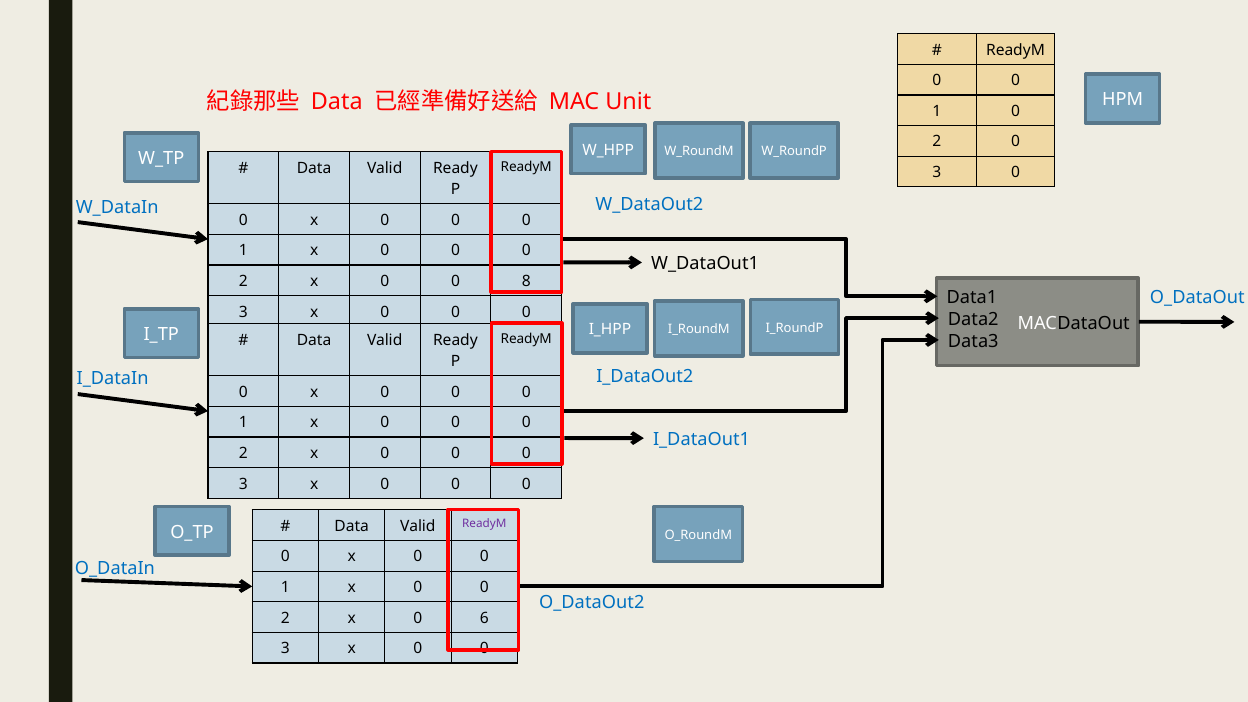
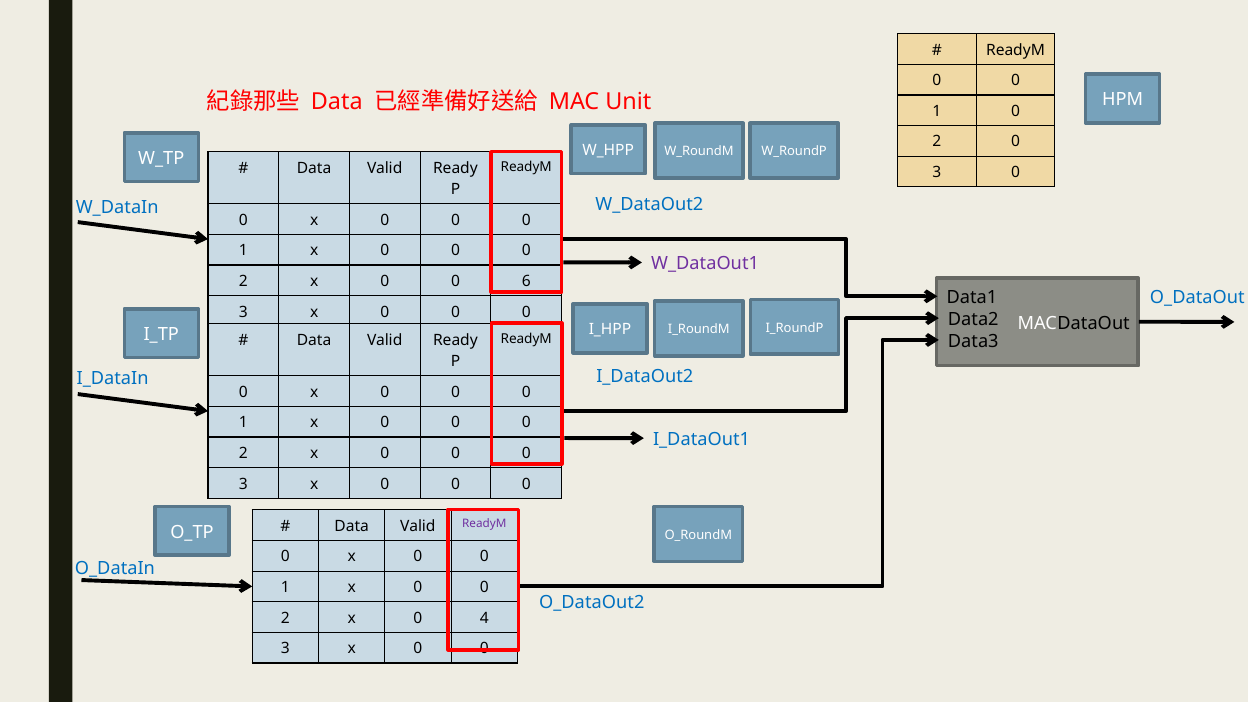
W_DataOut1 colour: black -> purple (705, 264)
8: 8 -> 6 (526, 281)
6: 6 -> 4 (484, 618)
